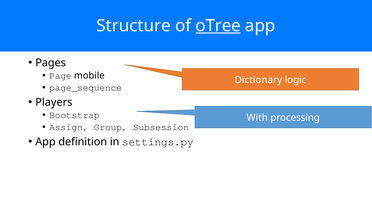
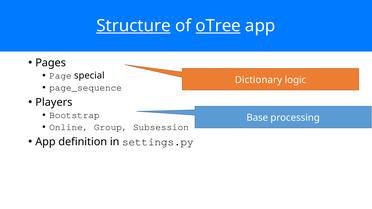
Structure underline: none -> present (133, 26)
mobile: mobile -> special (89, 76)
With: With -> Base (257, 118)
Assign: Assign -> Online (69, 127)
